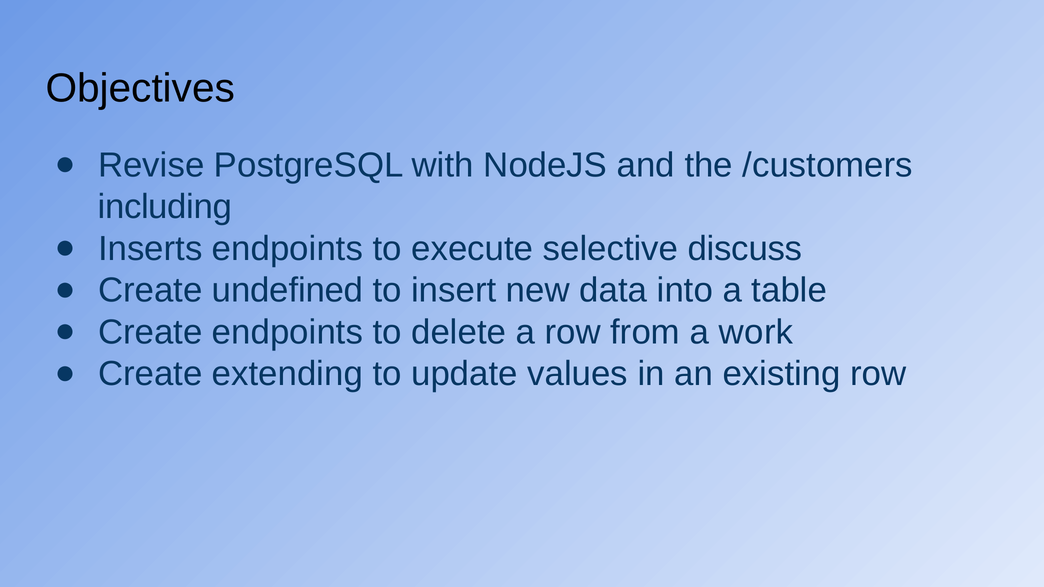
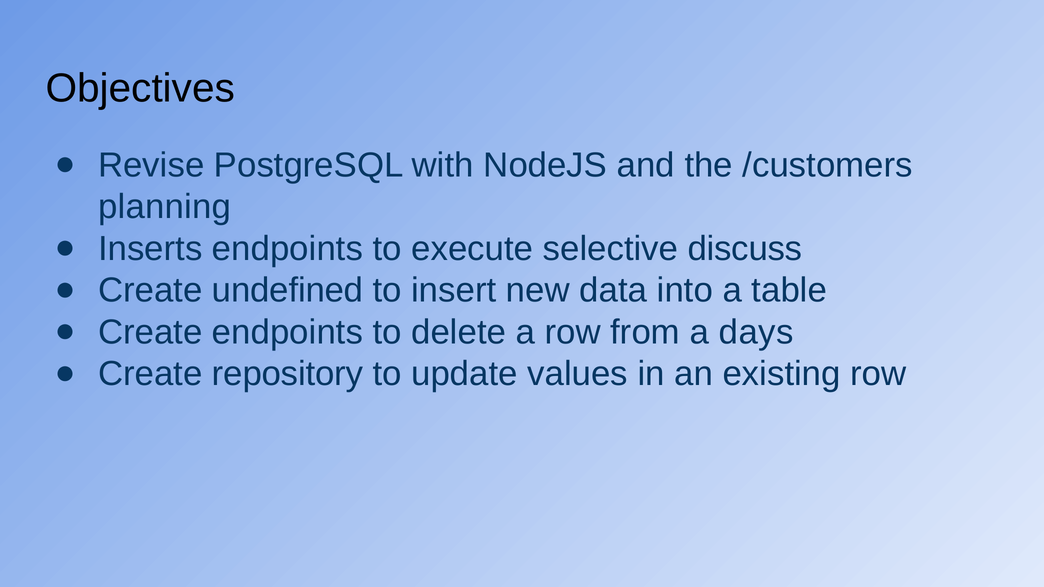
including: including -> planning (165, 207)
work: work -> days (756, 332)
extending: extending -> repository (288, 374)
